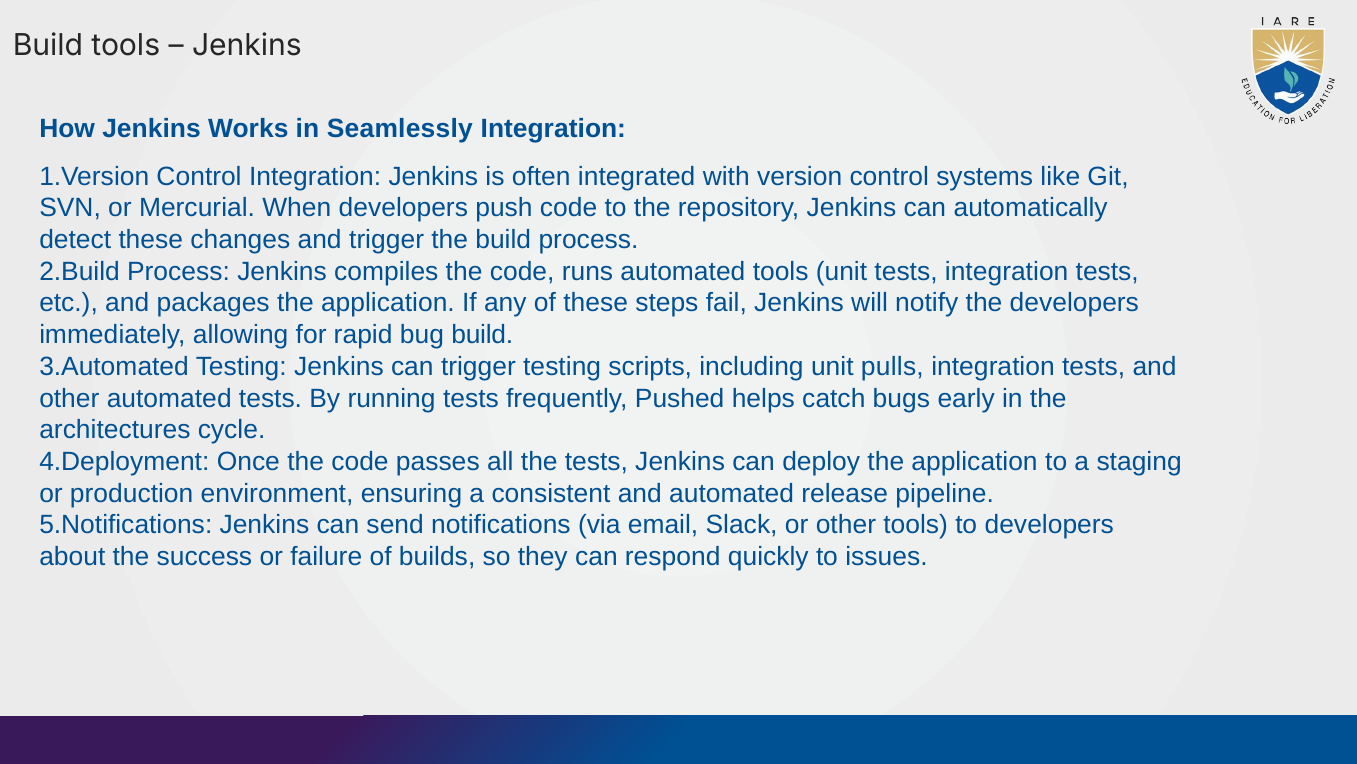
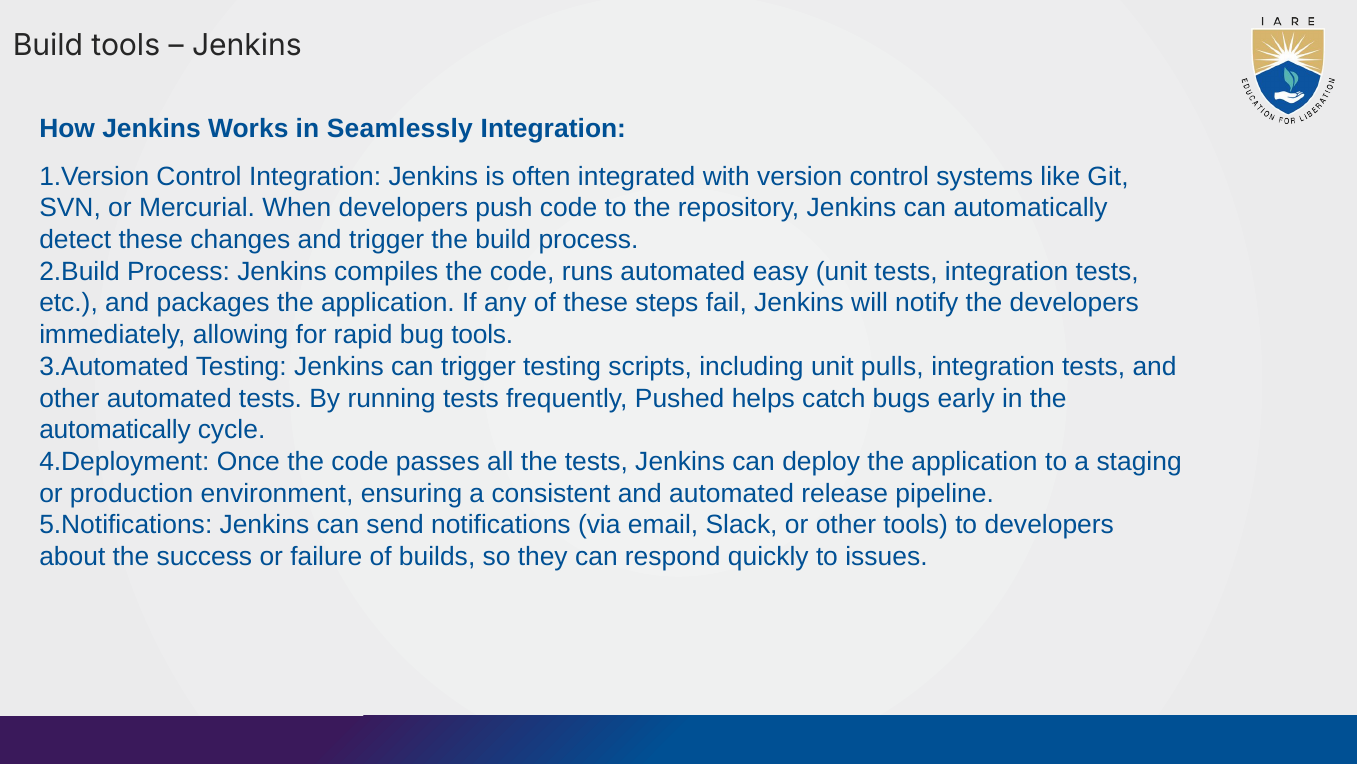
automated tools: tools -> easy (781, 271)
bug build: build -> tools (482, 335)
architectures: architectures -> automatically (115, 430)
